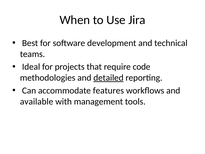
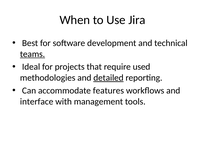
teams underline: none -> present (32, 54)
code: code -> used (142, 67)
available: available -> interface (37, 101)
